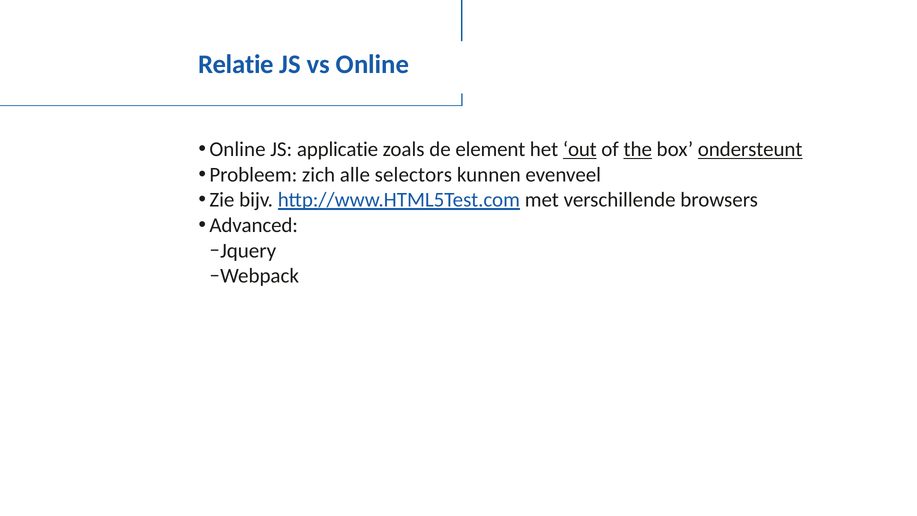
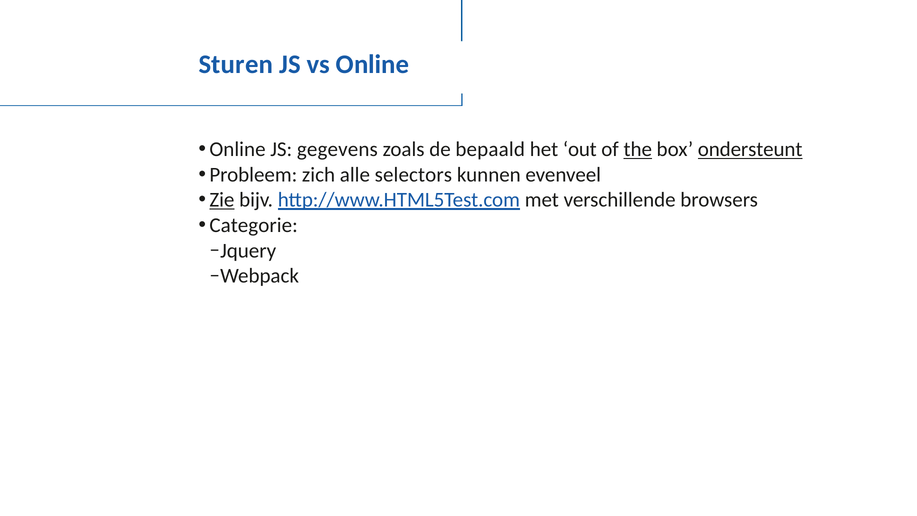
Relatie: Relatie -> Sturen (236, 64)
applicatie: applicatie -> gegevens (337, 149)
element: element -> bepaald (490, 149)
out underline: present -> none (580, 149)
Zie underline: none -> present (222, 200)
Advanced: Advanced -> Categorie (254, 225)
